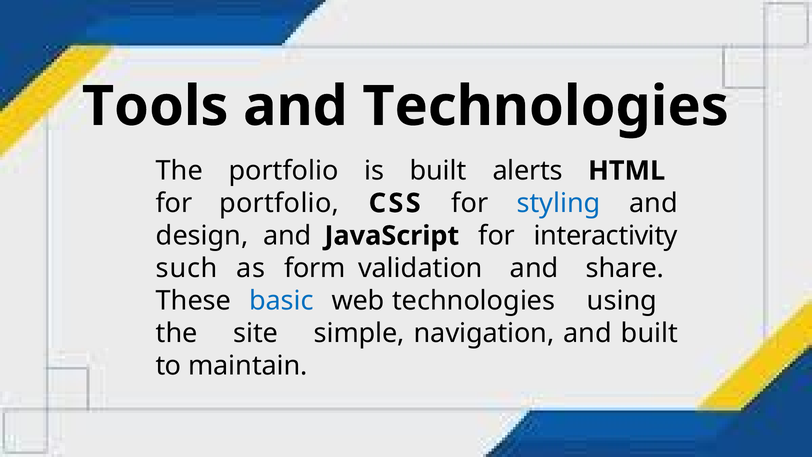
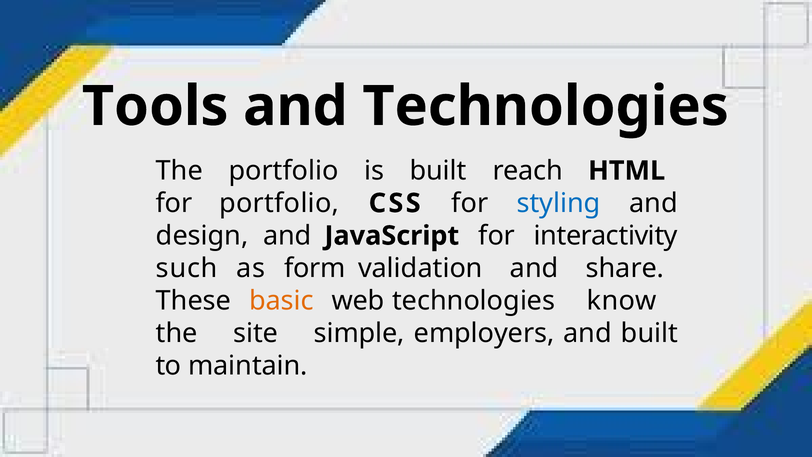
alerts: alerts -> reach (528, 171)
basic colour: blue -> orange (282, 301)
using: using -> know (622, 301)
navigation: navigation -> employers (484, 333)
